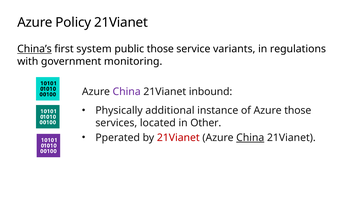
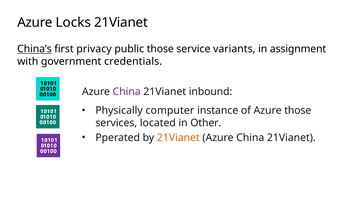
Policy: Policy -> Locks (73, 22)
system: system -> privacy (94, 49)
regulations: regulations -> assignment (298, 49)
monitoring: monitoring -> credentials (133, 62)
additional: additional -> computer (170, 111)
21Vianet colour: red -> orange (178, 138)
China underline: present -> none (250, 138)
